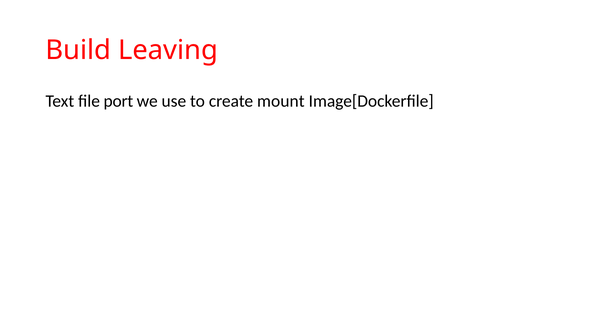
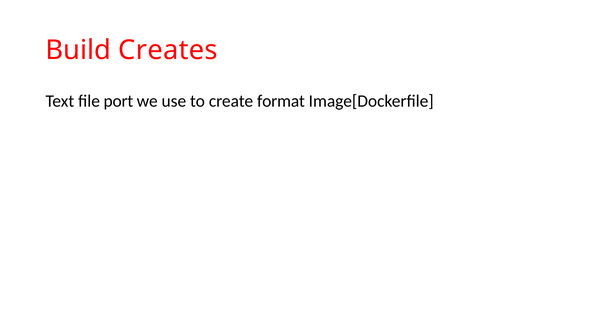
Leaving: Leaving -> Creates (168, 50)
mount: mount -> format (281, 101)
